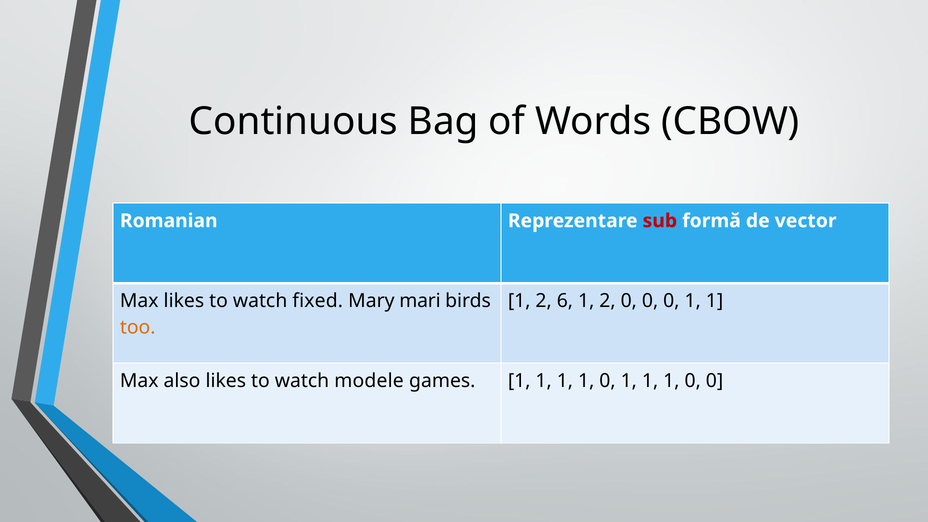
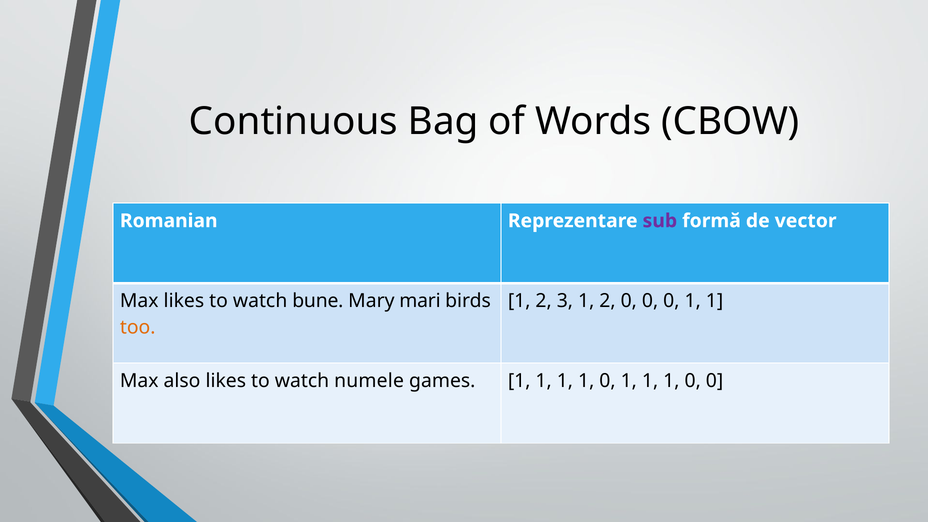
sub colour: red -> purple (660, 221)
fixed: fixed -> bune (318, 301)
6: 6 -> 3 (565, 301)
modele: modele -> numele (369, 381)
